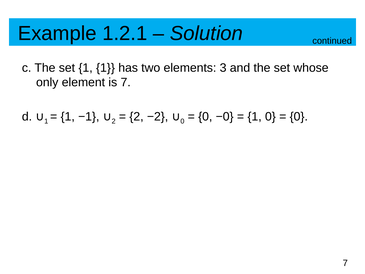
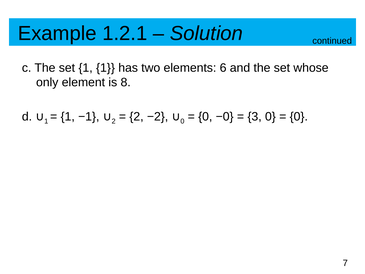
3: 3 -> 6 (223, 68)
is 7: 7 -> 8 (126, 82)
1: 1 -> 3 (255, 116)
